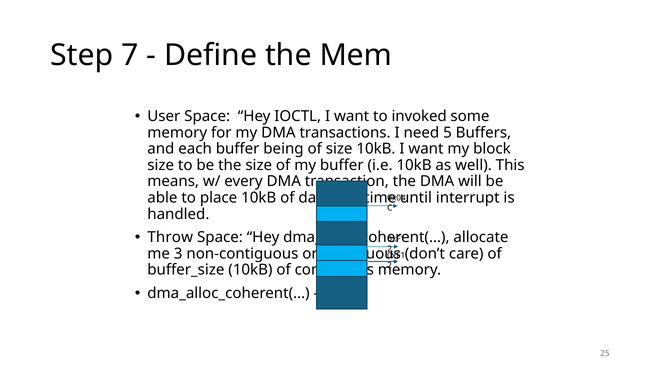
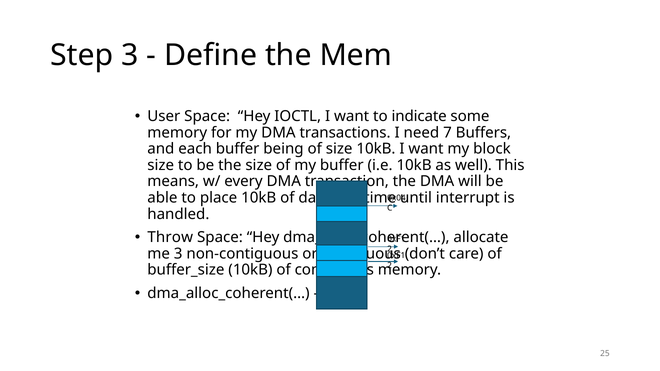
Step 7: 7 -> 3 (130, 55)
invoked: invoked -> indicate (419, 116)
5: 5 -> 7 (447, 133)
